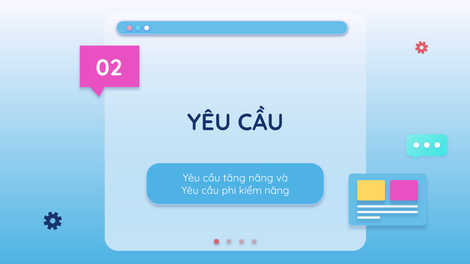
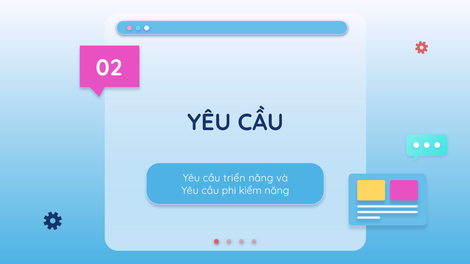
tăng: tăng -> triển (234, 178)
